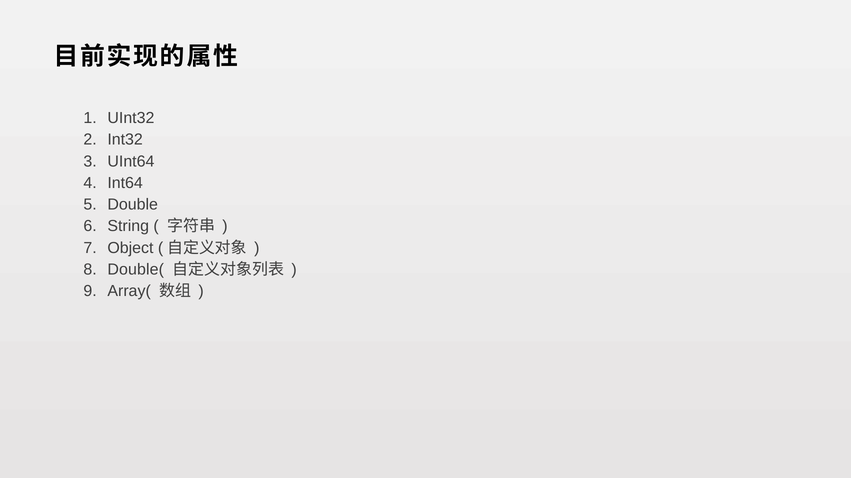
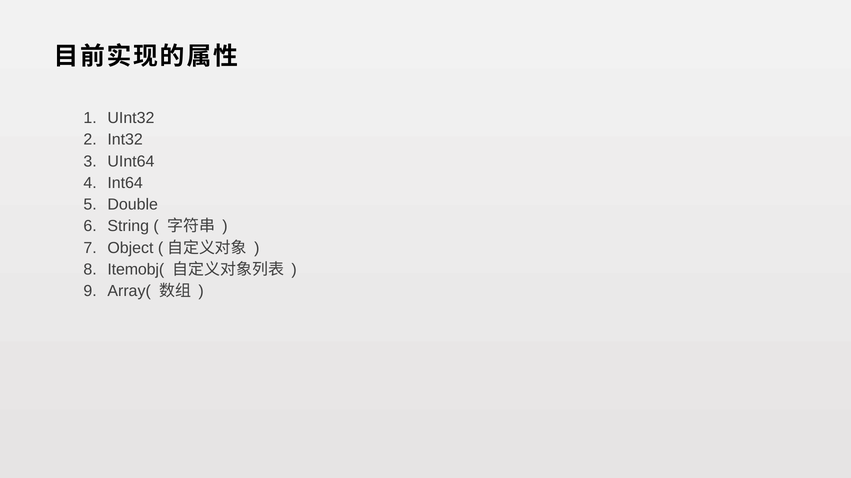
Double(: Double( -> Itemobj( (136, 270)
